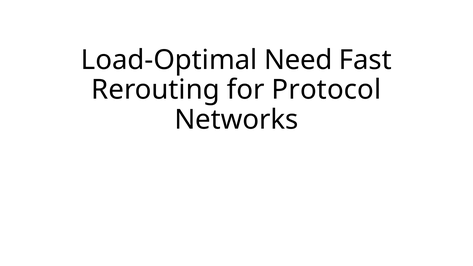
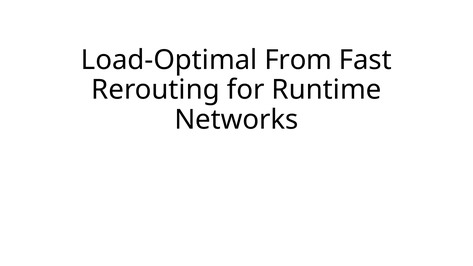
Need: Need -> From (298, 60)
Protocol: Protocol -> Runtime (327, 90)
